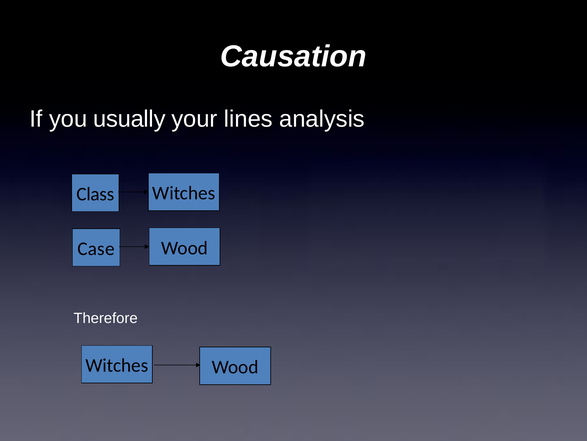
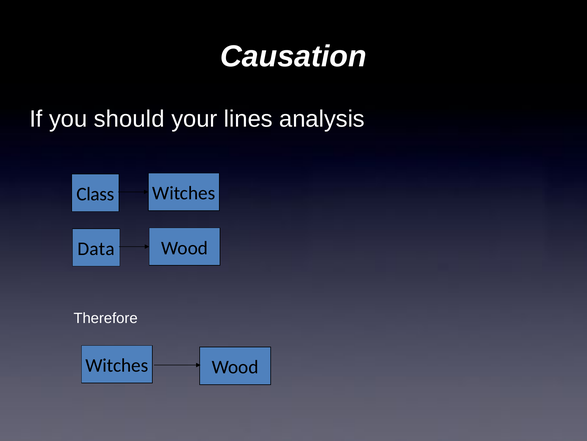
usually: usually -> should (129, 119)
Case: Case -> Data (96, 248)
